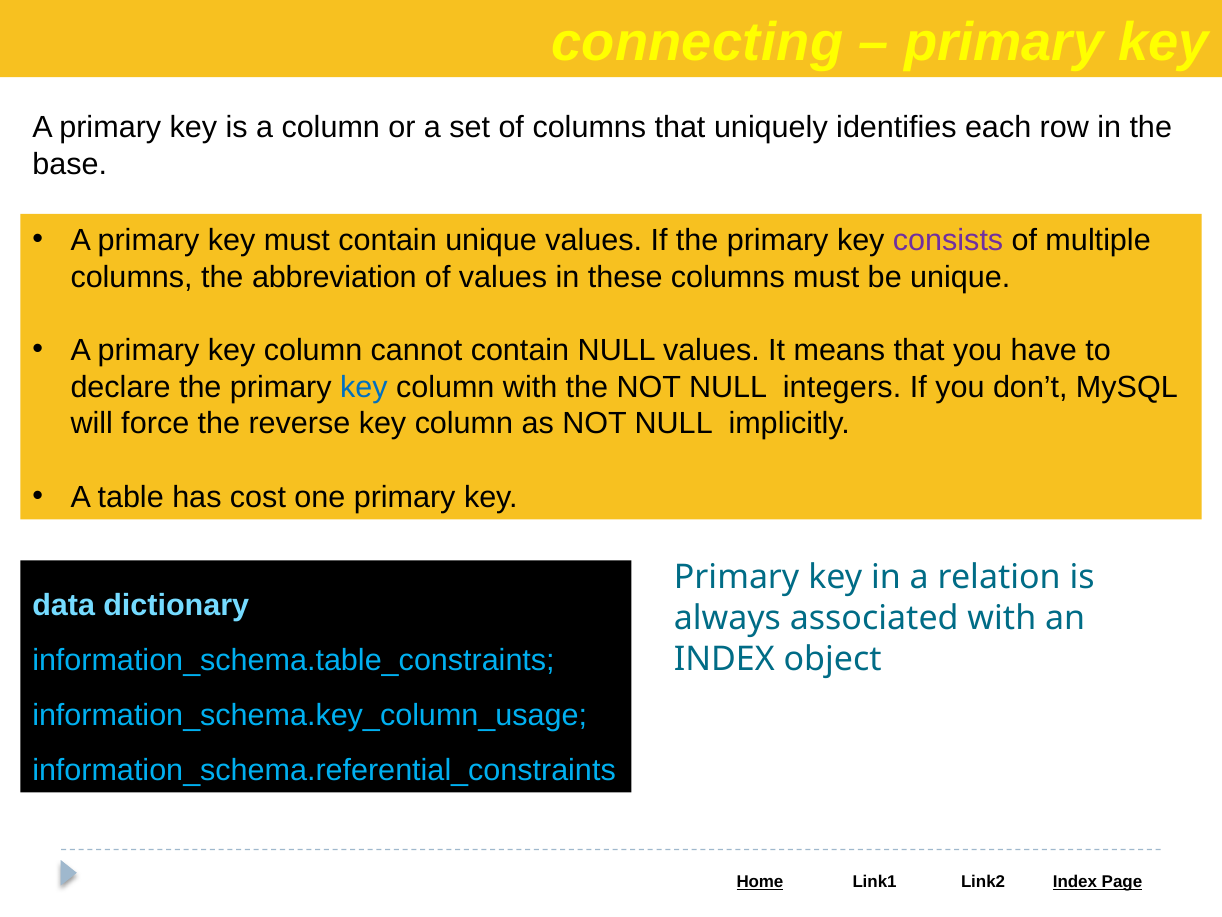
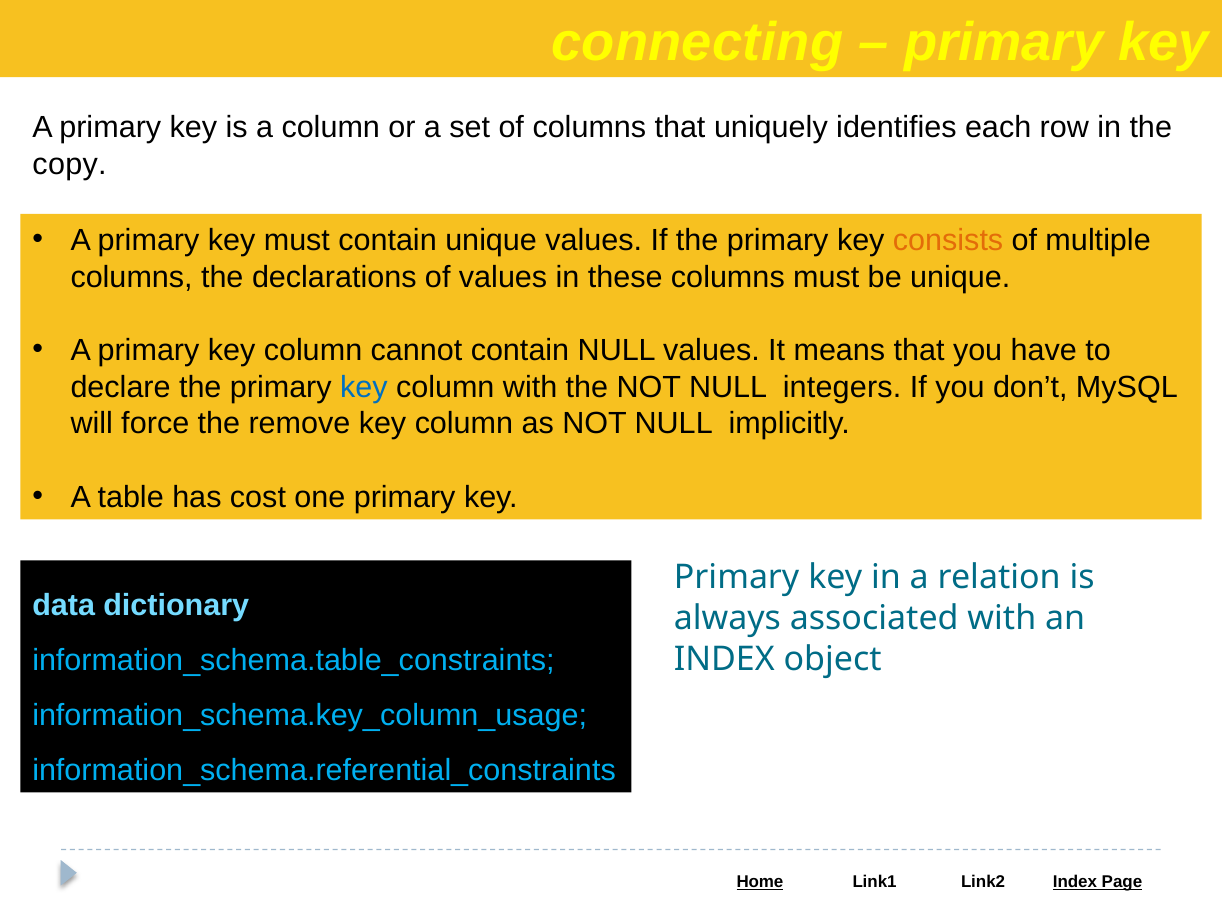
base: base -> copy (70, 164)
consists colour: purple -> orange (948, 240)
abbreviation: abbreviation -> declarations (334, 277)
reverse: reverse -> remove (299, 424)
